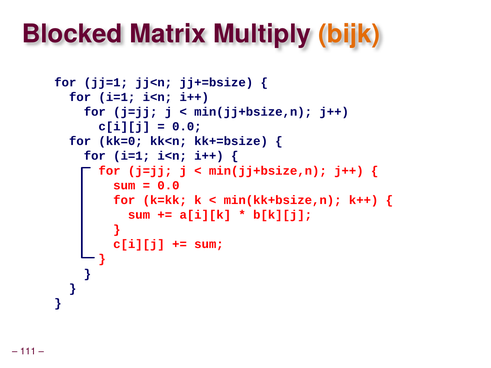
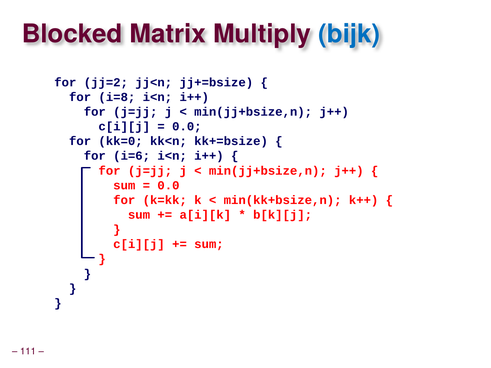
bijk colour: orange -> blue (349, 34)
jj=1: jj=1 -> jj=2 (106, 82)
i=1: i=1 -> i=8 (117, 97)
i=1: i=1 -> i=6 (132, 156)
